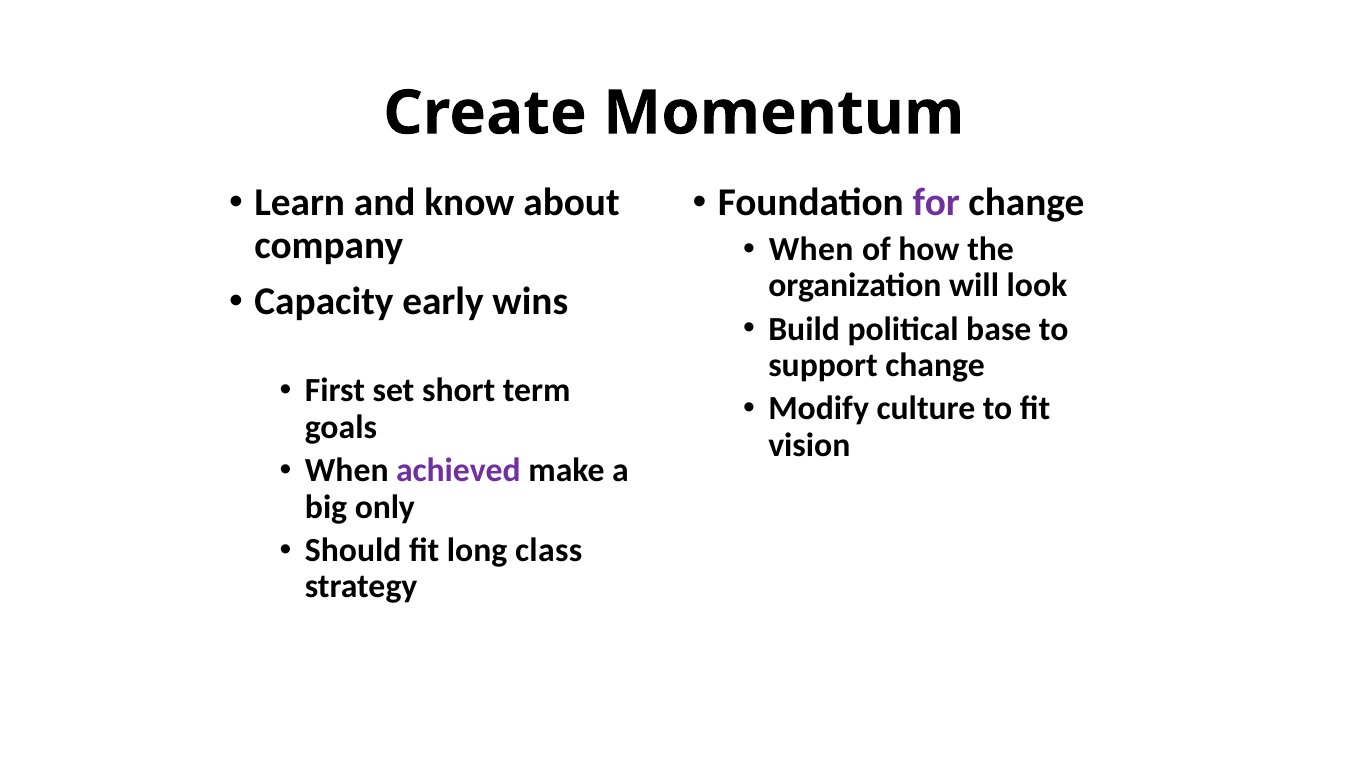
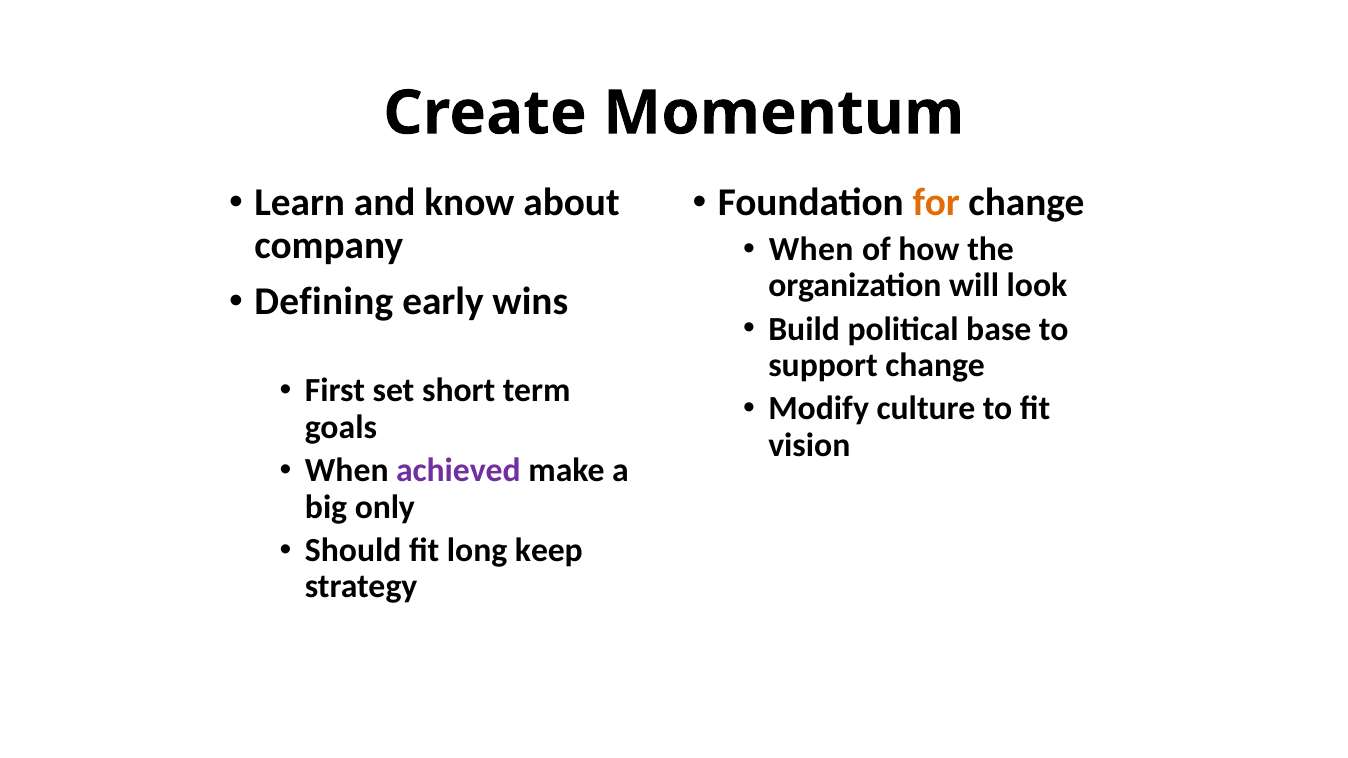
for colour: purple -> orange (936, 203)
Capacity: Capacity -> Defining (324, 302)
class: class -> keep (549, 550)
